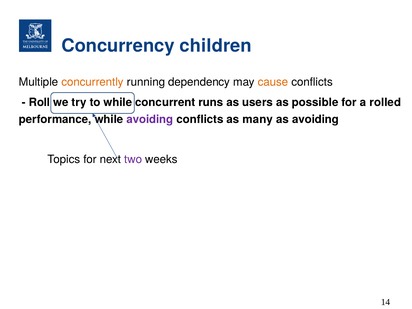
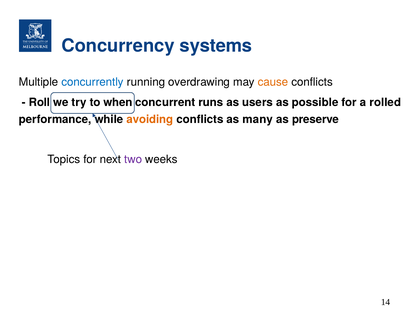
children: children -> systems (216, 46)
concurrently colour: orange -> blue (93, 82)
dependency: dependency -> overdrawing (199, 82)
to while: while -> when (118, 102)
avoiding colour: purple -> orange (150, 119)
as avoiding: avoiding -> preserve (316, 119)
